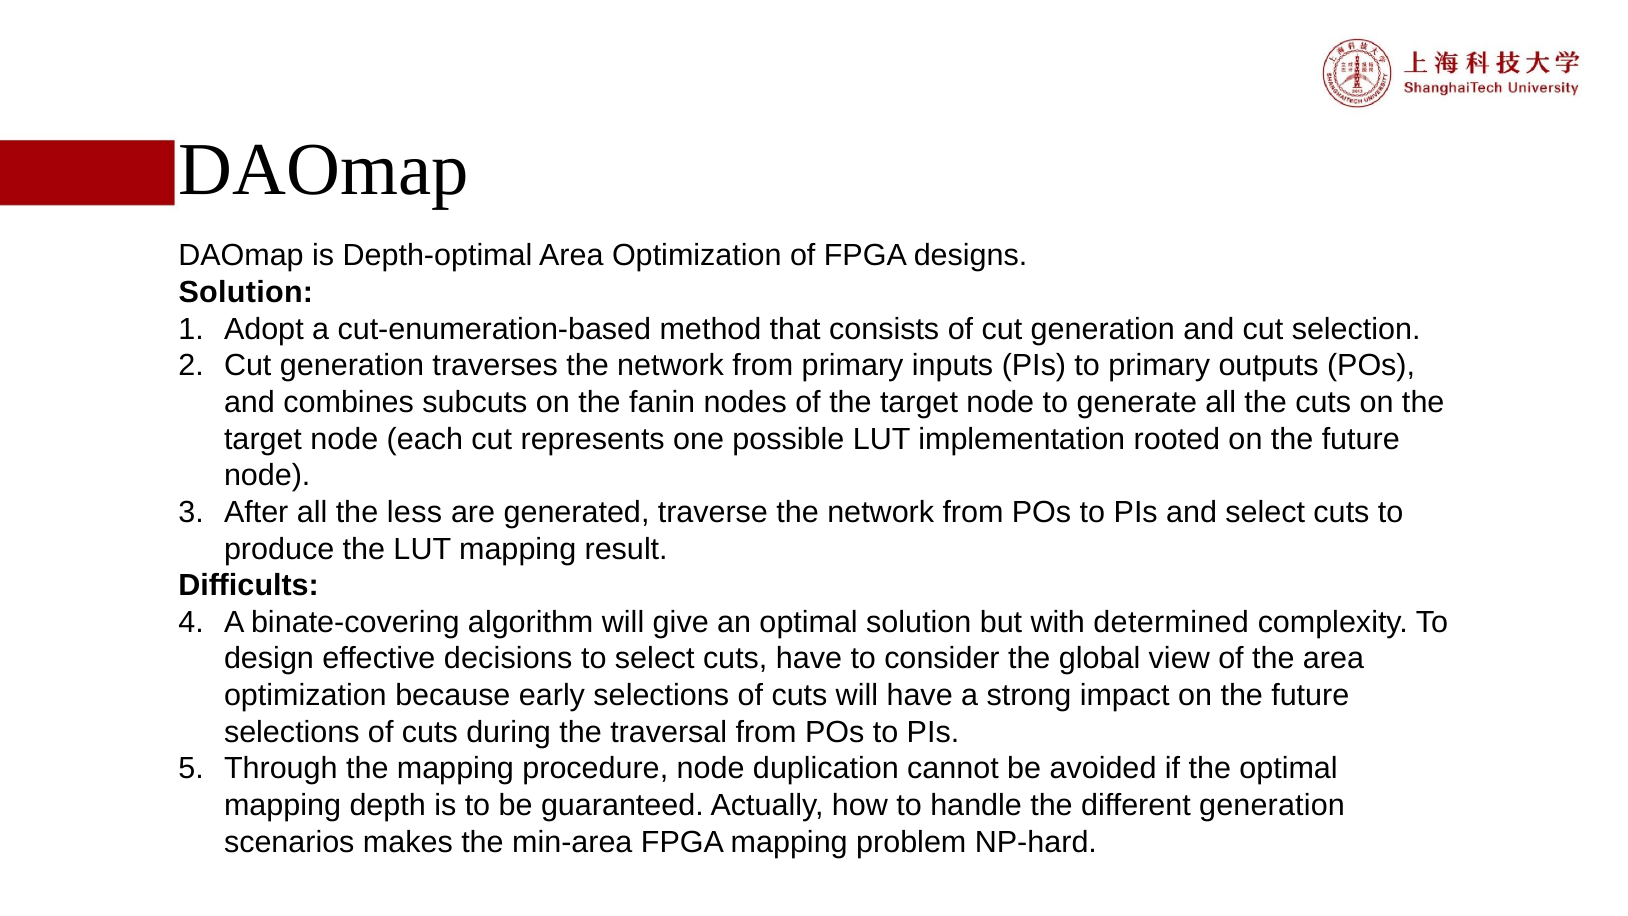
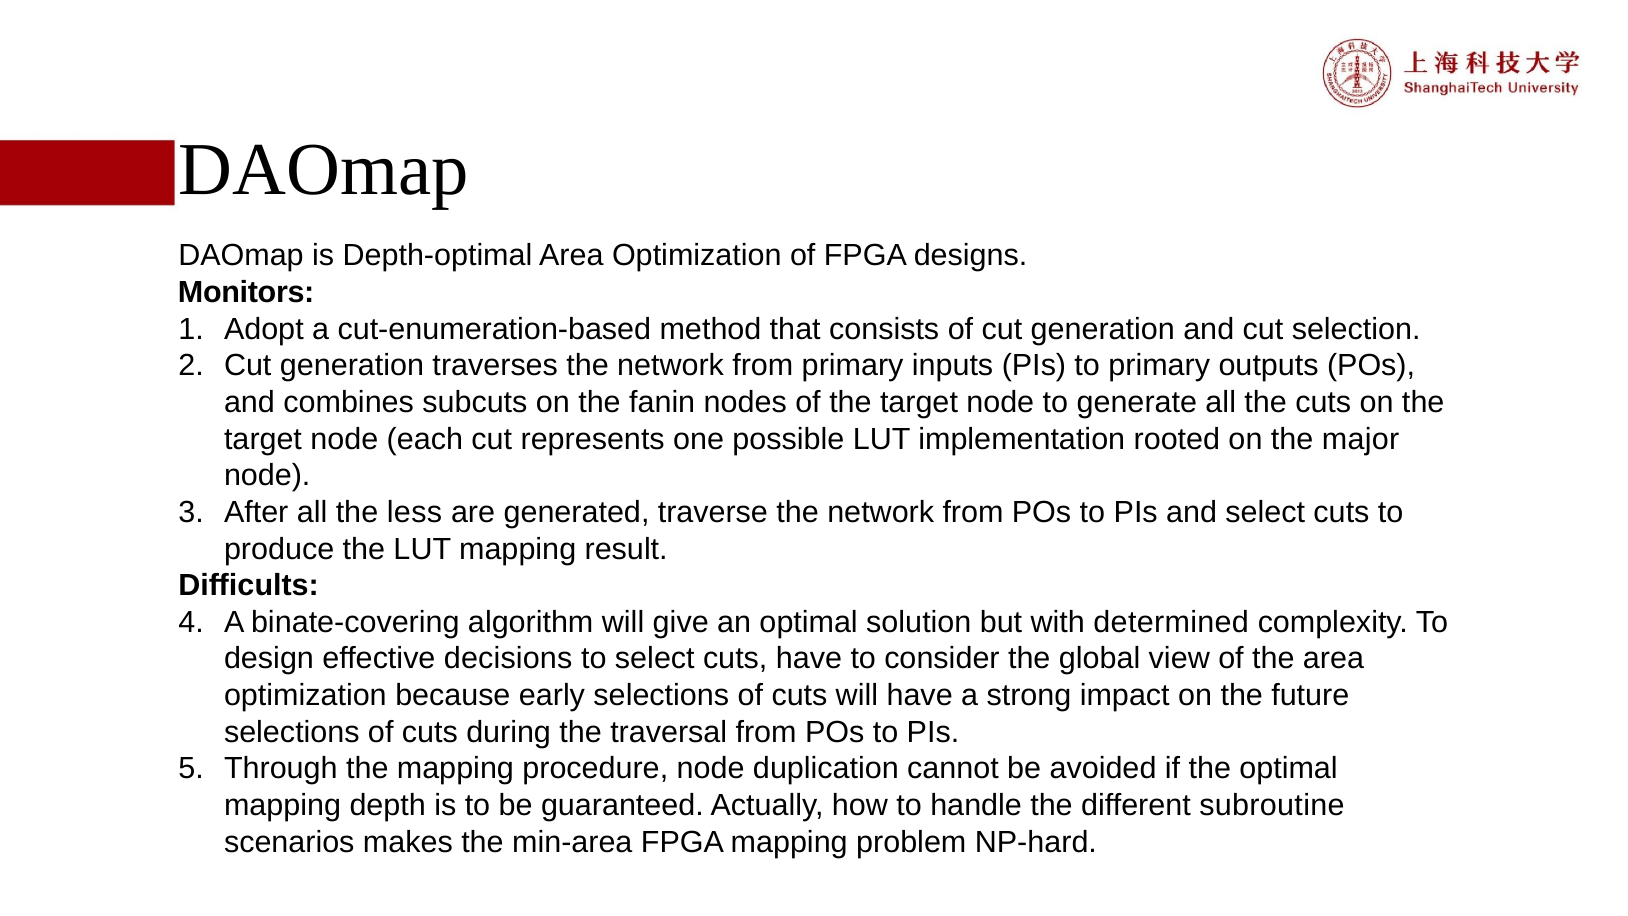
Solution: Solution -> Monitors (246, 292)
rooted on the future: future -> major (1361, 439)
different generation: generation -> subroutine (1272, 805)
